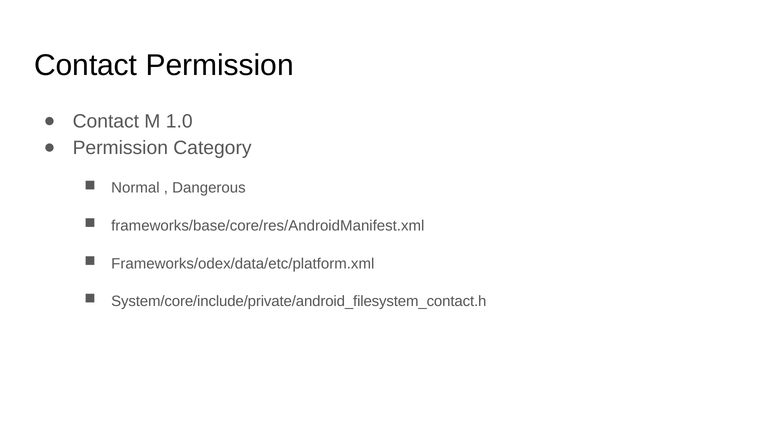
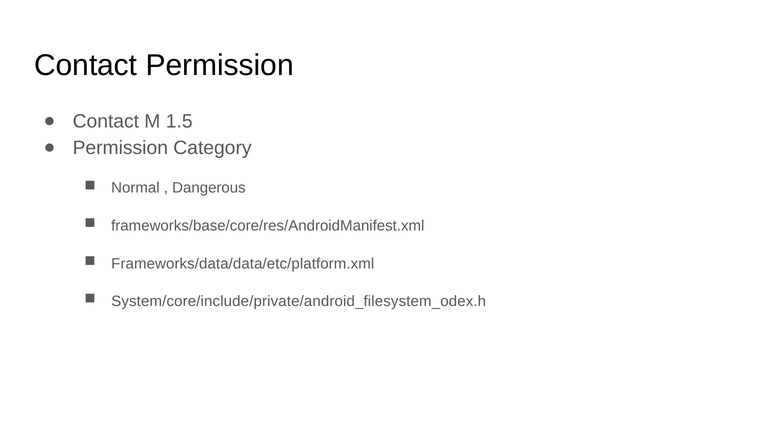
1.0: 1.0 -> 1.5 (179, 121)
Frameworks/odex/data/etc/platform.xml: Frameworks/odex/data/etc/platform.xml -> Frameworks/data/data/etc/platform.xml (243, 264)
System/core/include/private/android_filesystem_contact.h: System/core/include/private/android_filesystem_contact.h -> System/core/include/private/android_filesystem_odex.h (299, 302)
